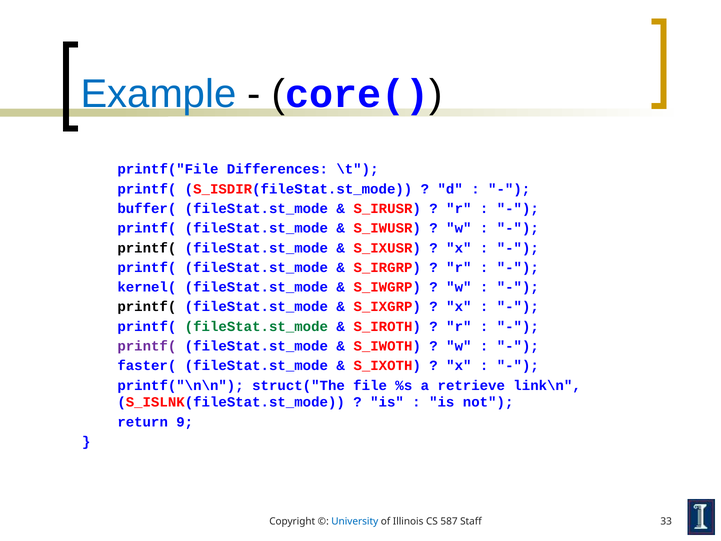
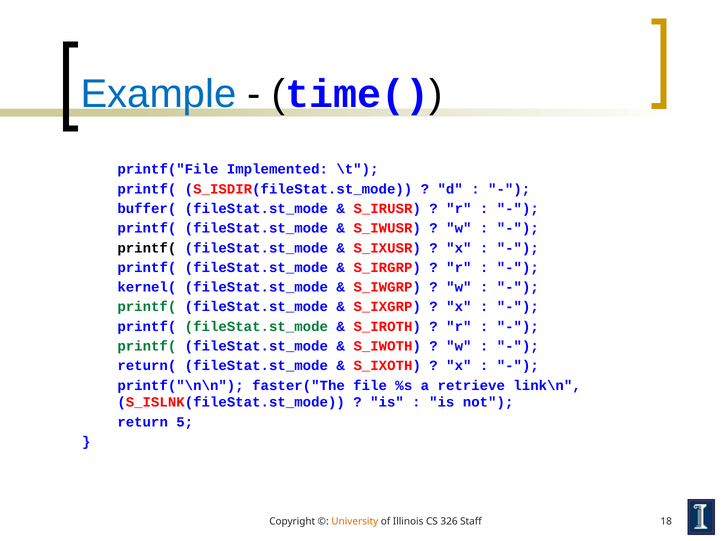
core(: core( -> time( (357, 94)
Differences: Differences -> Implemented (277, 169)
printf( colour: black -> green (147, 307)
printf( colour: purple -> green (147, 346)
faster(: faster( -> return( (147, 366)
struct("The: struct("The -> faster("The (299, 385)
9: 9 -> 5 (185, 422)
University colour: blue -> orange (355, 521)
587: 587 -> 326 (449, 521)
33: 33 -> 18 (666, 521)
